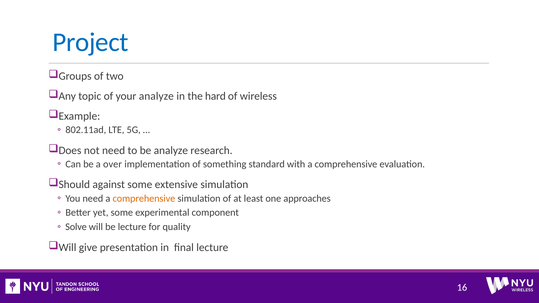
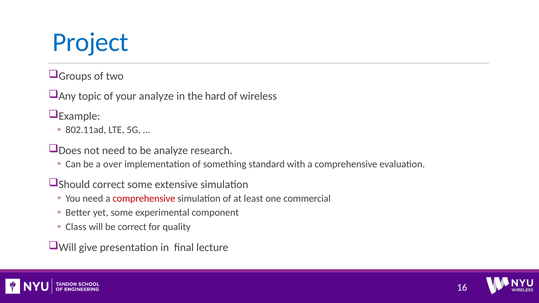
Should against: against -> correct (109, 185)
comprehensive colour: orange -> red (144, 198)
approaches: approaches -> commercial (307, 198)
Solve: Solve -> Class (76, 227)
be lecture: lecture -> correct (132, 227)
